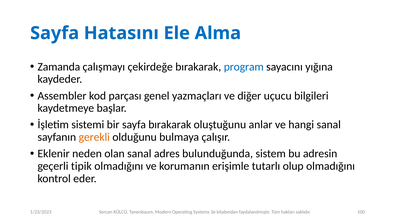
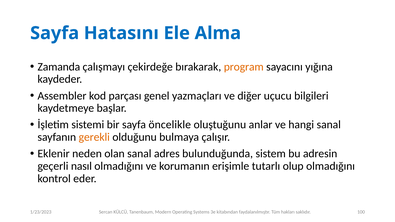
program colour: blue -> orange (244, 67)
sayfa bırakarak: bırakarak -> öncelikle (170, 125)
tipik: tipik -> nasıl (81, 166)
